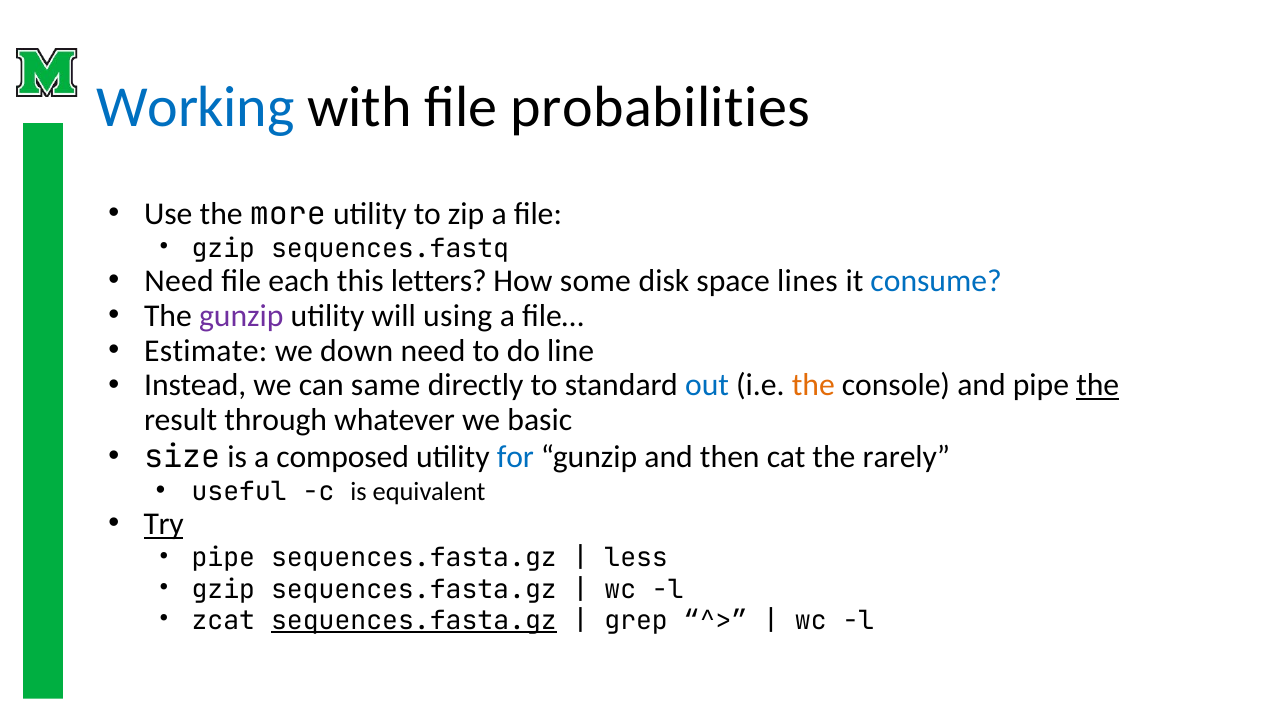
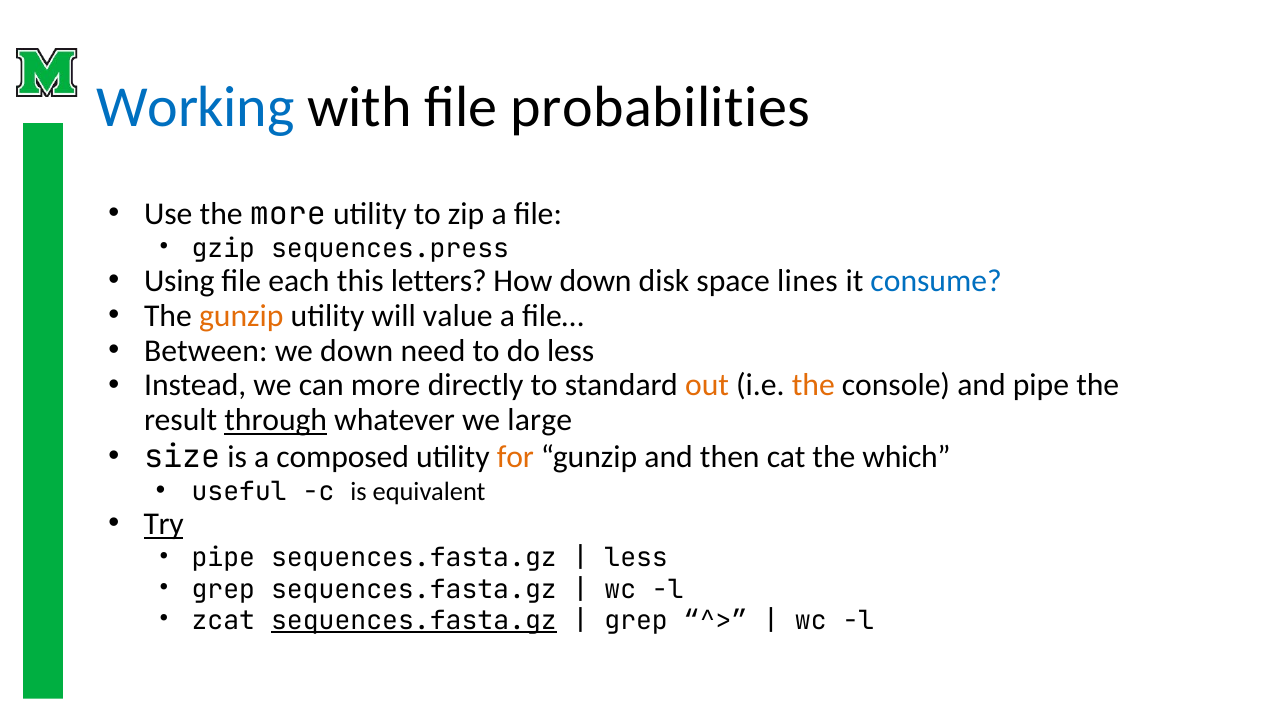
sequences.fastq: sequences.fastq -> sequences.press (390, 248)
Need: Need -> Using (179, 281)
How some: some -> down (596, 281)
gunzip colour: purple -> orange (241, 316)
using: using -> value (458, 316)
Estimate: Estimate -> Between (206, 350)
do line: line -> less (571, 350)
can same: same -> more (386, 385)
out colour: blue -> orange (707, 385)
the underline: present -> none (1098, 385)
through underline: none -> present (276, 420)
basic: basic -> large (540, 420)
for colour: blue -> orange (515, 457)
rarely: rarely -> which (907, 457)
gzip: gzip -> grep (223, 589)
